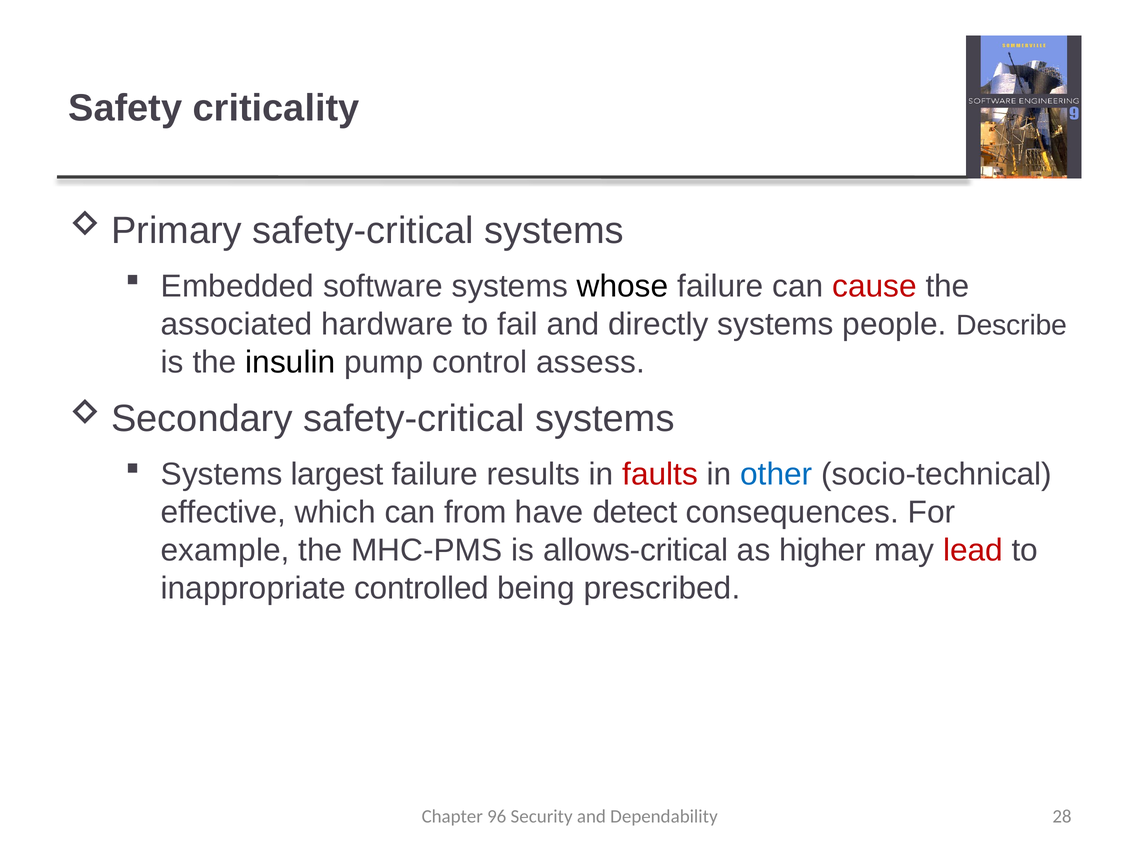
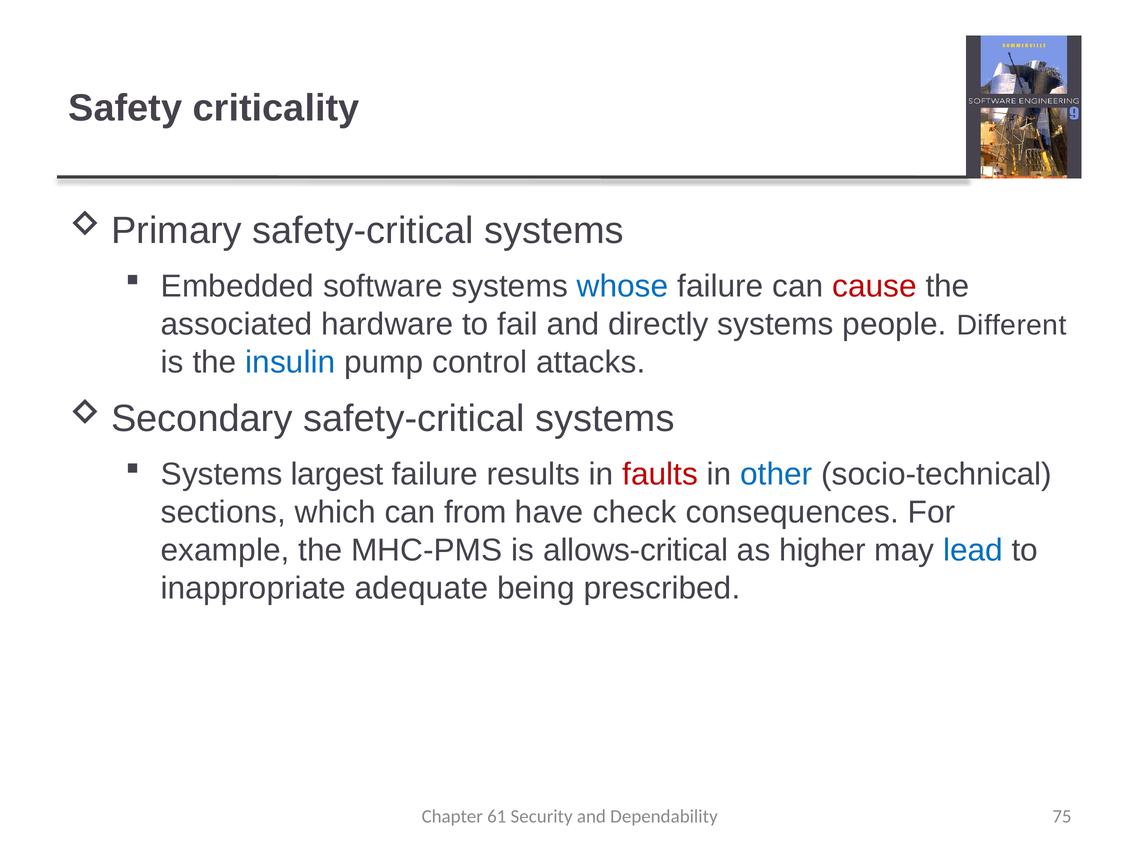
whose colour: black -> blue (623, 286)
Describe: Describe -> Different (1012, 325)
insulin colour: black -> blue (290, 362)
assess: assess -> attacks (591, 362)
effective: effective -> sections (223, 512)
detect: detect -> check (635, 512)
lead colour: red -> blue (973, 550)
controlled: controlled -> adequate (421, 588)
96: 96 -> 61 (497, 816)
28: 28 -> 75 (1062, 816)
